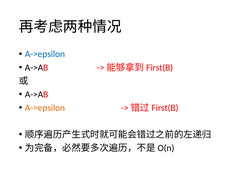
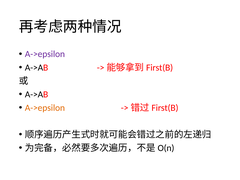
A->epsilon colour: blue -> purple (45, 54)
